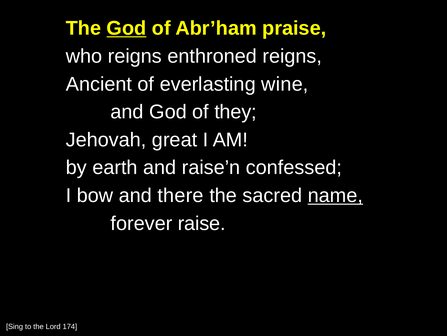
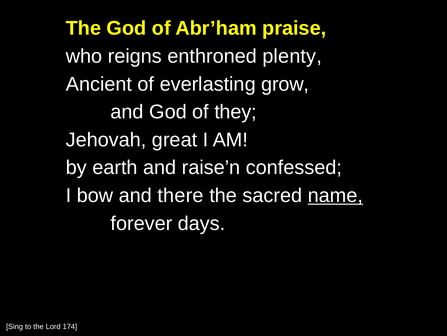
God underline: present -> none (126, 28)
enthroned reigns: reigns -> plenty (292, 56)
wine: wine -> grow (285, 84)
raise: raise -> days (202, 223)
